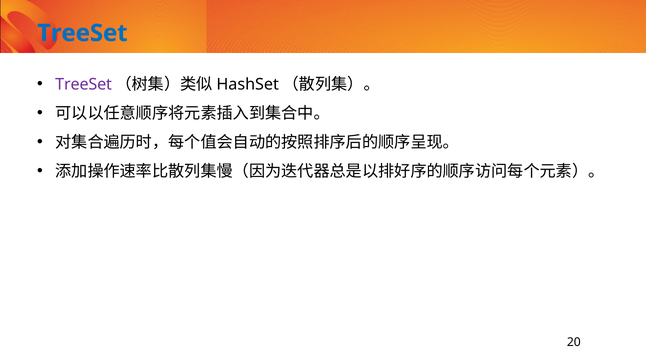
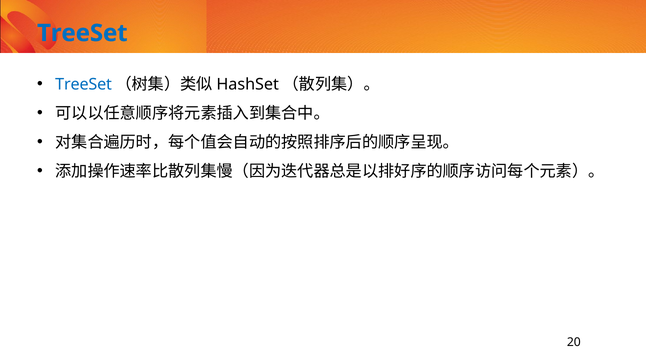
TreeSet colour: purple -> blue (84, 84)
